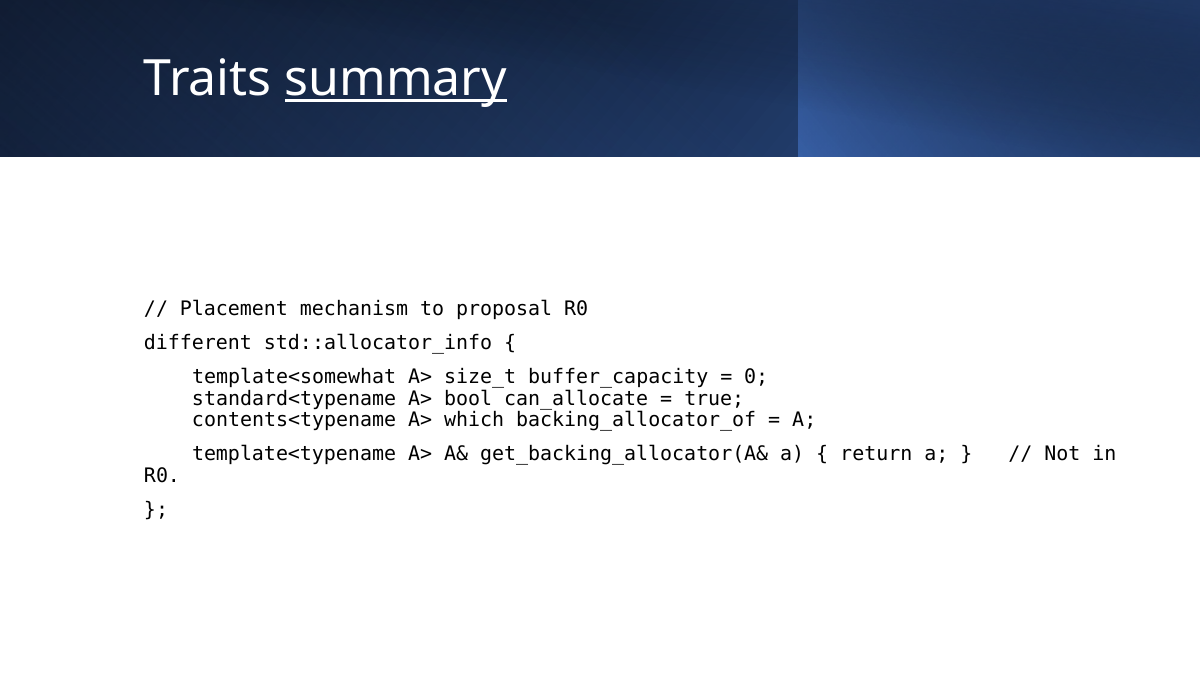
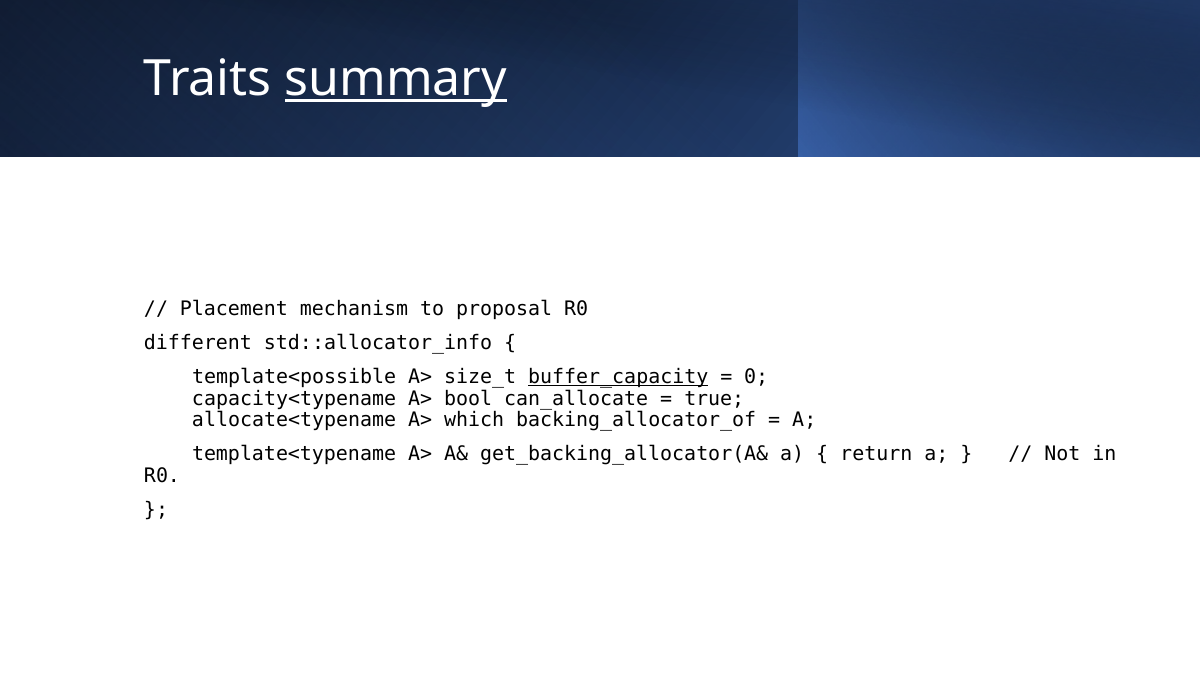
template<somewhat: template<somewhat -> template<possible (294, 377)
buffer_capacity underline: none -> present (618, 377)
standard<typename: standard<typename -> capacity<typename (294, 399)
contents<typename: contents<typename -> allocate<typename (294, 420)
